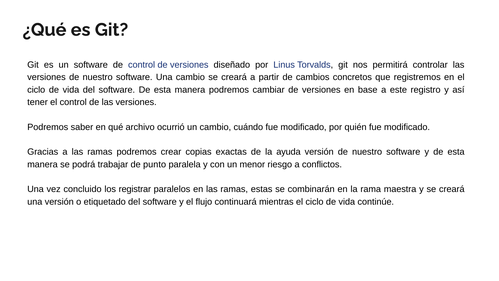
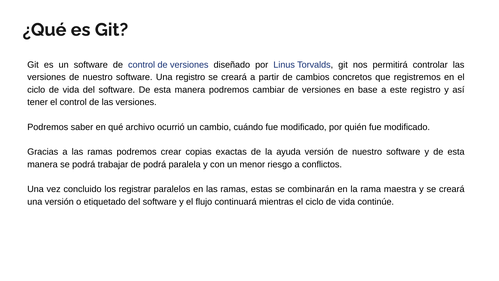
Una cambio: cambio -> registro (190, 77)
de punto: punto -> podrá (155, 164)
